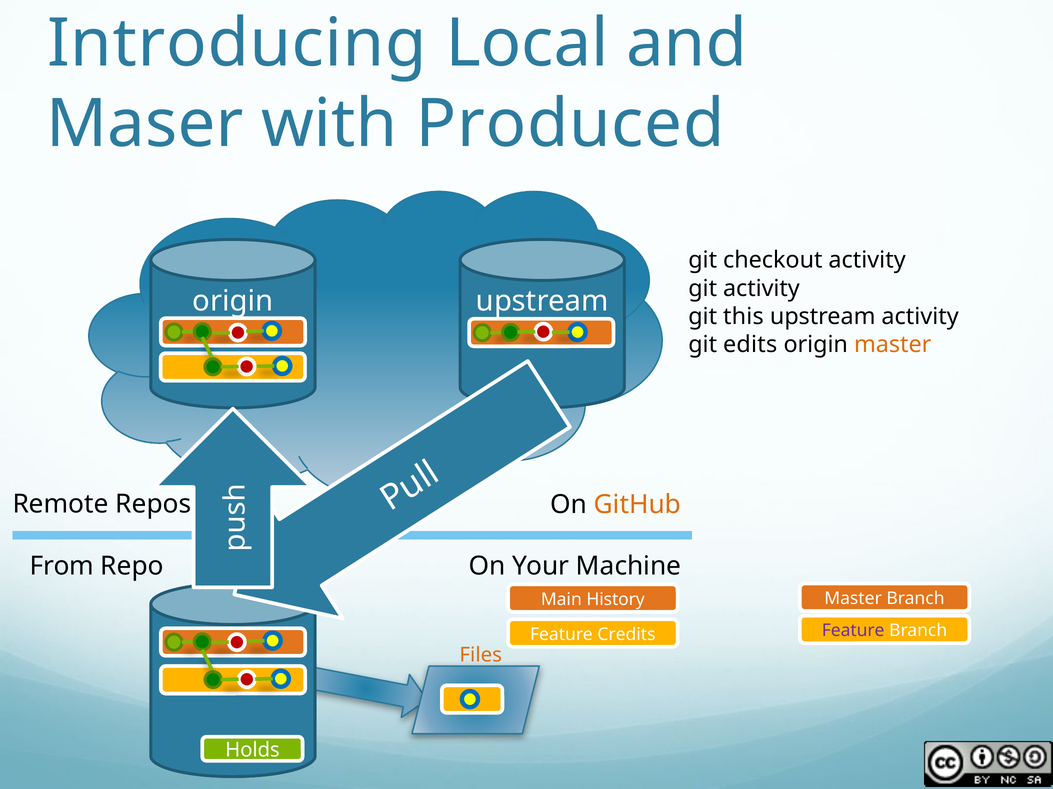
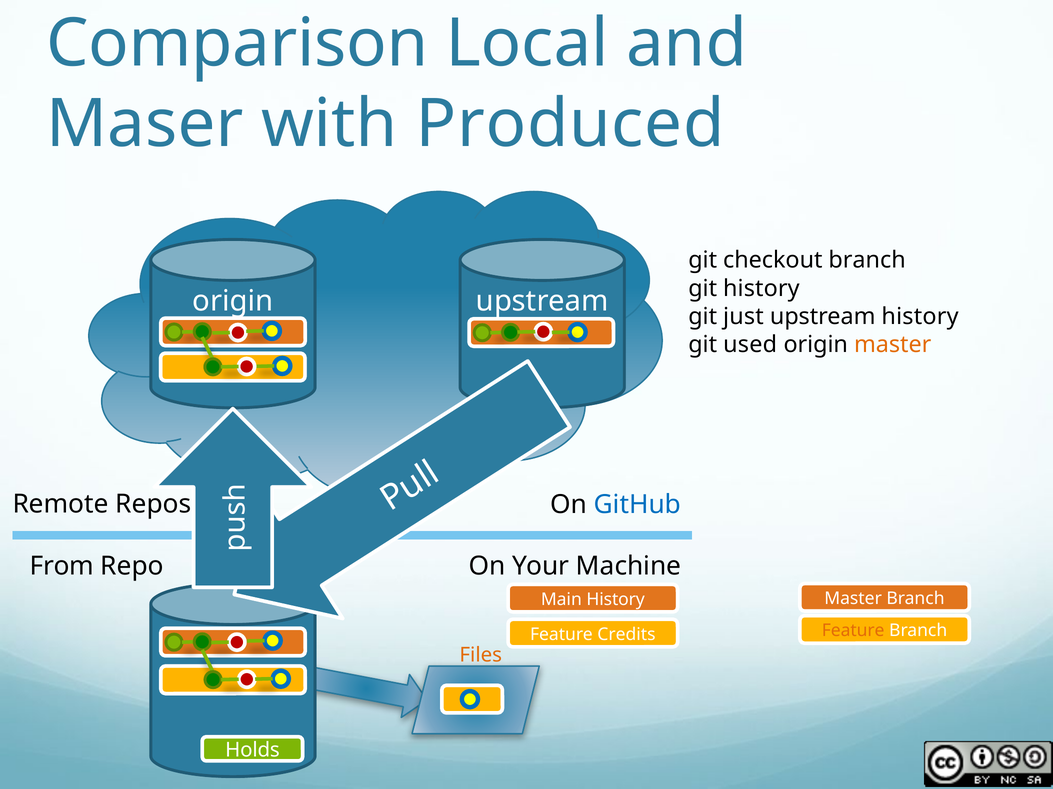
Introducing: Introducing -> Comparison (237, 44)
checkout activity: activity -> branch (867, 261)
git activity: activity -> history (761, 289)
this: this -> just (743, 317)
upstream activity: activity -> history (920, 317)
edits: edits -> used (750, 345)
GitHub colour: orange -> blue (637, 505)
Feature colour: purple -> orange (853, 631)
